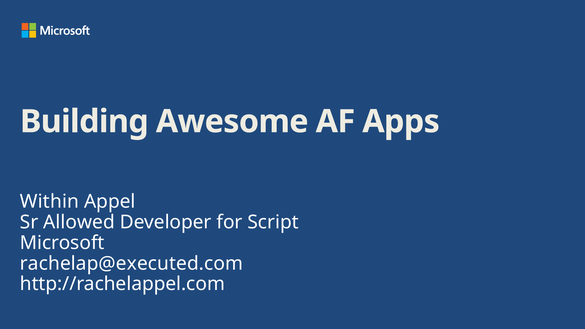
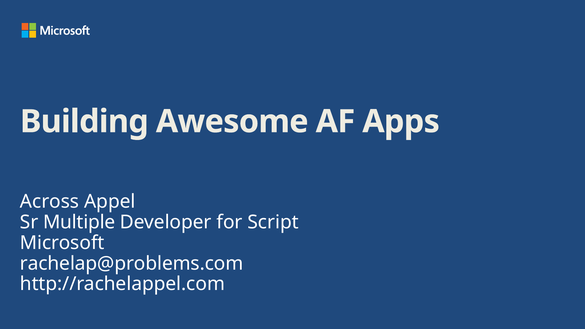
Within: Within -> Across (50, 202)
Allowed: Allowed -> Multiple (79, 222)
rachelap@executed.com: rachelap@executed.com -> rachelap@problems.com (132, 263)
